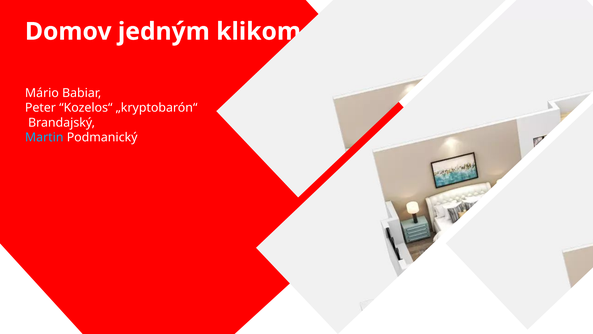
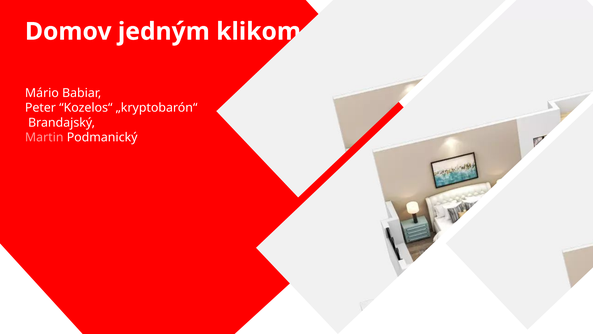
Martin colour: light blue -> pink (44, 137)
